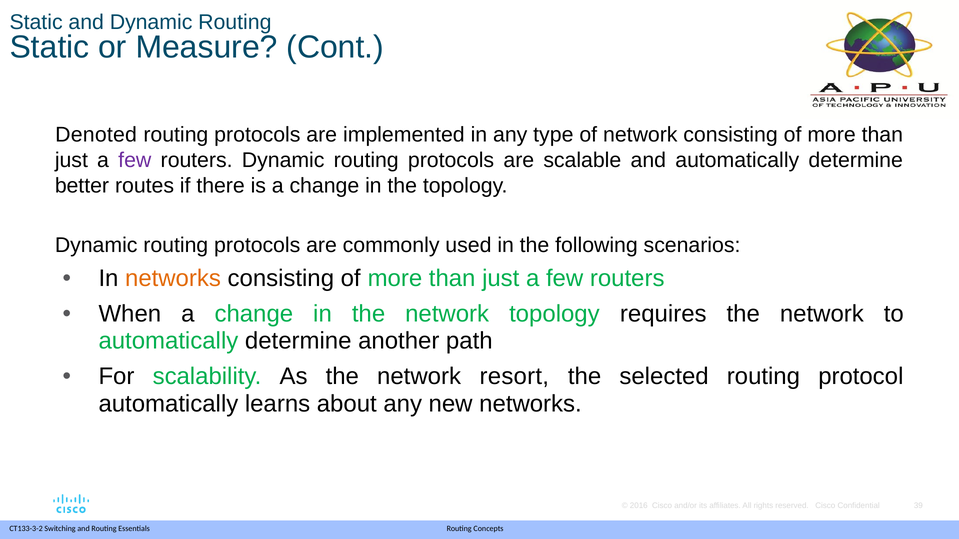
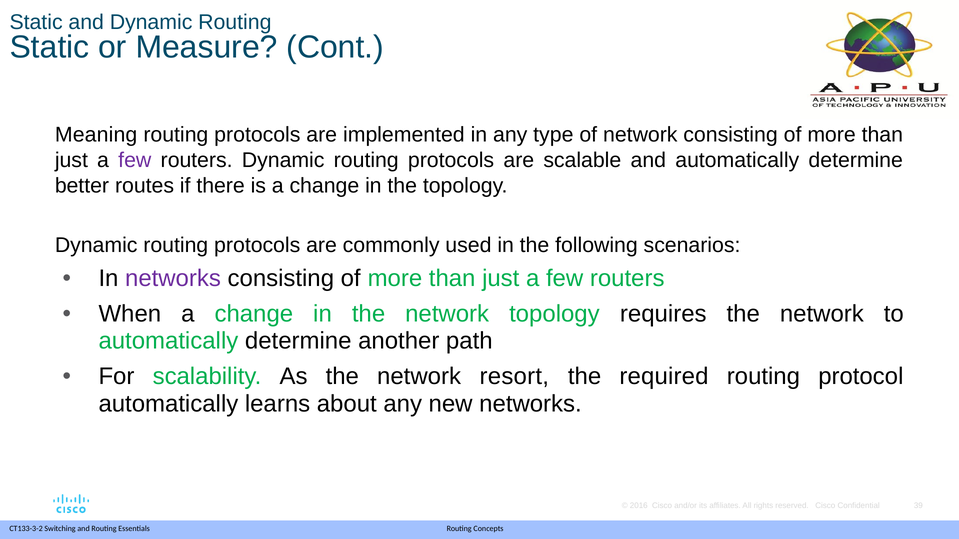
Denoted: Denoted -> Meaning (96, 135)
networks colour: orange -> purple (173, 279)
selected: selected -> required (664, 377)
